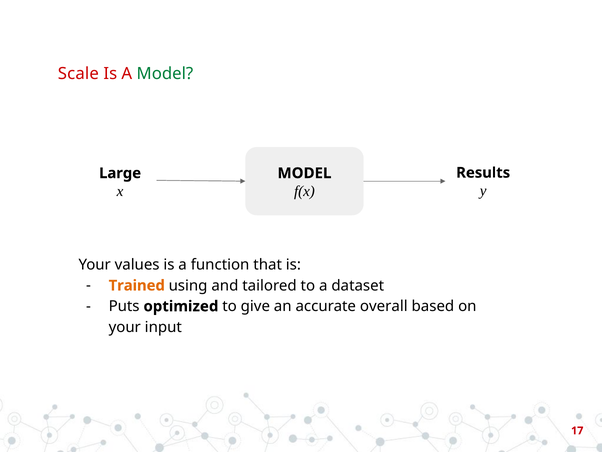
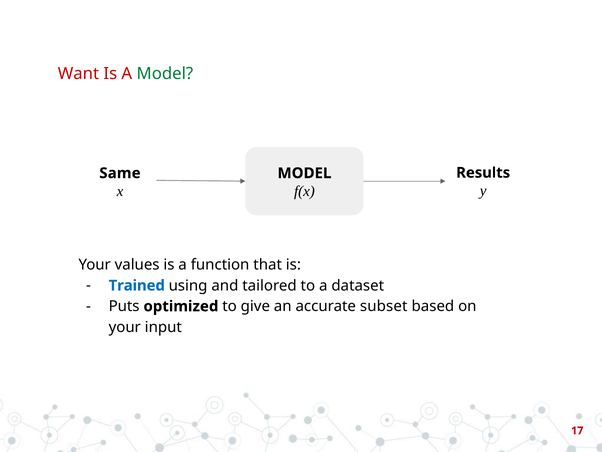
Scale: Scale -> Want (78, 74)
Large: Large -> Same (120, 173)
Trained colour: orange -> blue (137, 285)
overall: overall -> subset (384, 306)
